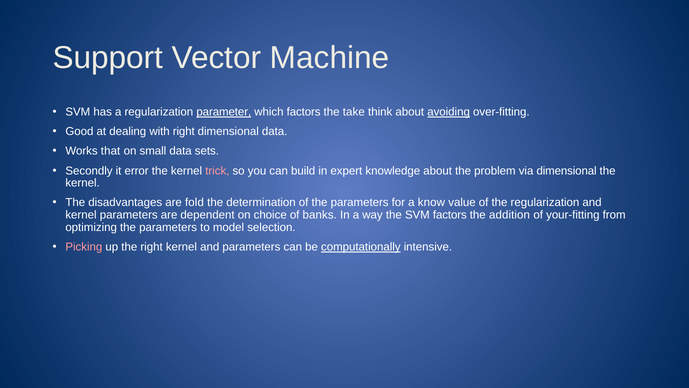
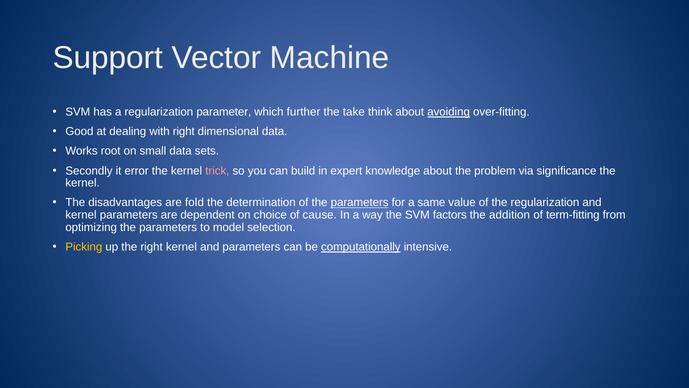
parameter underline: present -> none (224, 112)
which factors: factors -> further (304, 112)
that: that -> root (111, 151)
via dimensional: dimensional -> significance (566, 171)
parameters underline: none -> present (360, 202)
know: know -> same (431, 202)
banks: banks -> cause (320, 215)
your-fitting: your-fitting -> term-fitting (573, 215)
Picking colour: pink -> yellow (84, 247)
